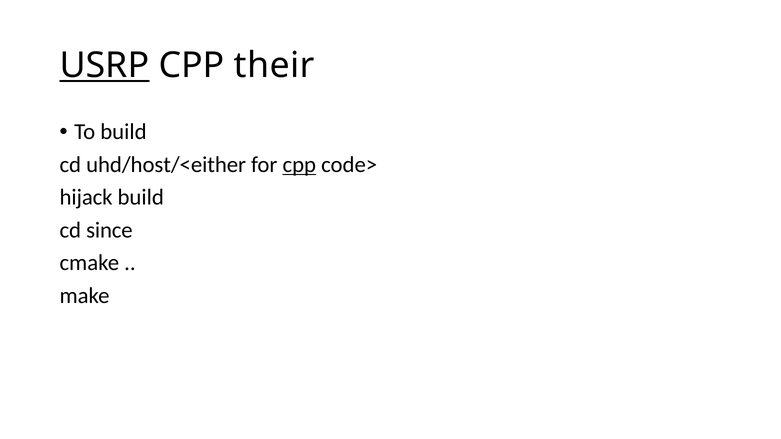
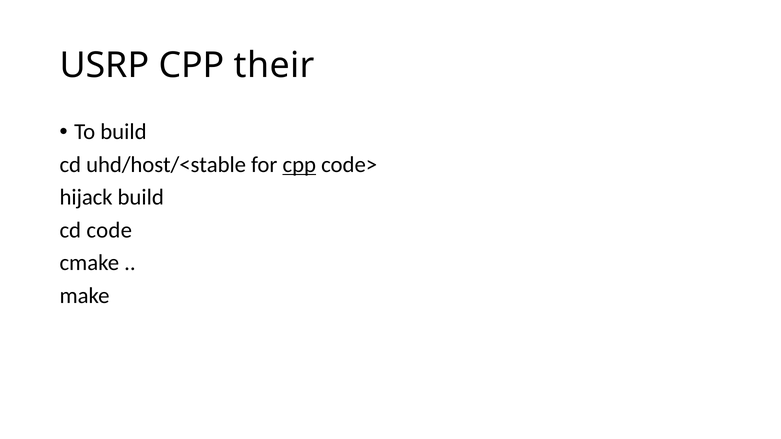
USRP underline: present -> none (104, 66)
uhd/host/<either: uhd/host/<either -> uhd/host/<stable (166, 165)
since: since -> code (109, 230)
